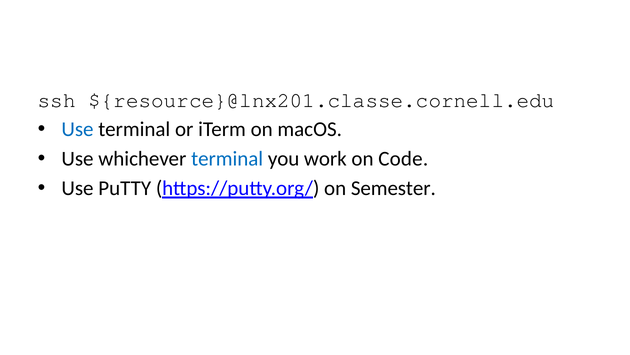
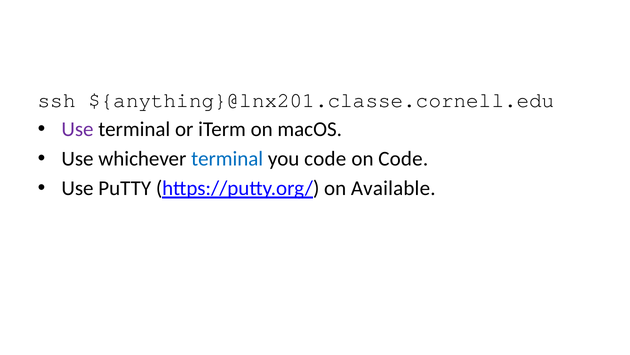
${resource}@lnx201.classe.cornell.edu: ${resource}@lnx201.classe.cornell.edu -> ${anything}@lnx201.classe.cornell.edu (321, 100)
Use colour: blue -> purple (77, 129)
you work: work -> code (325, 159)
Semester: Semester -> Available (393, 188)
